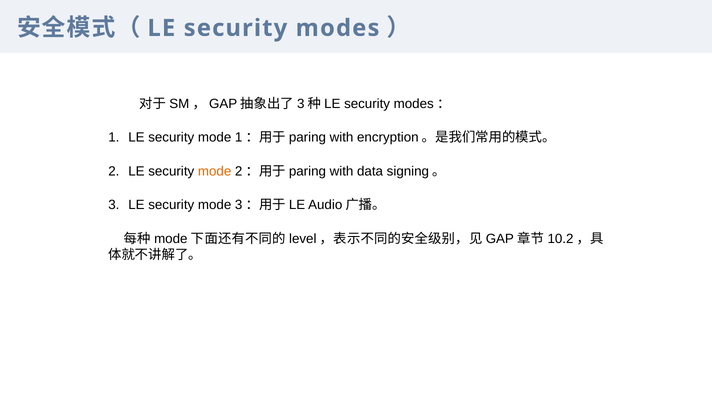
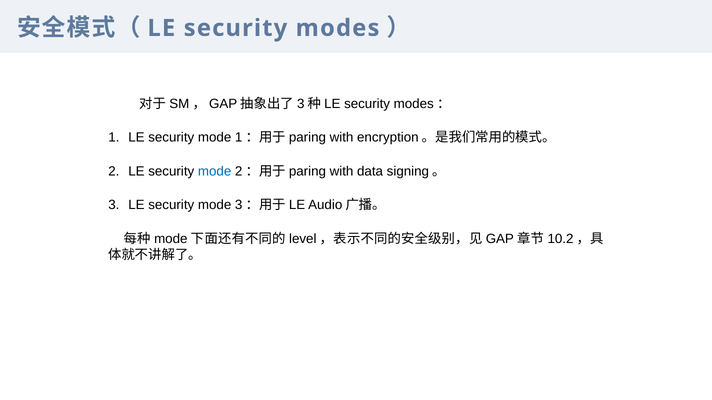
mode colour: orange -> blue (215, 171)
